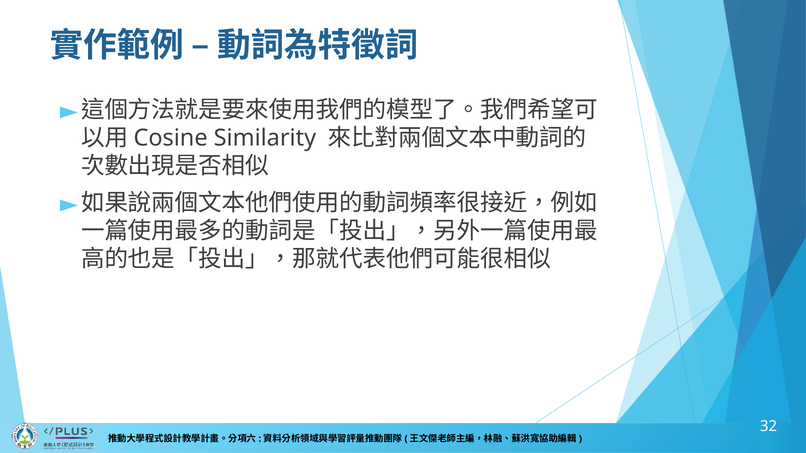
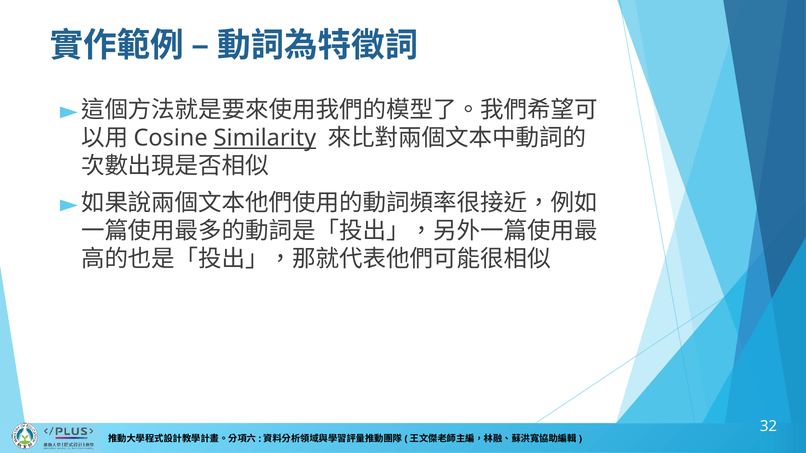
Similarity underline: none -> present (265, 138)
